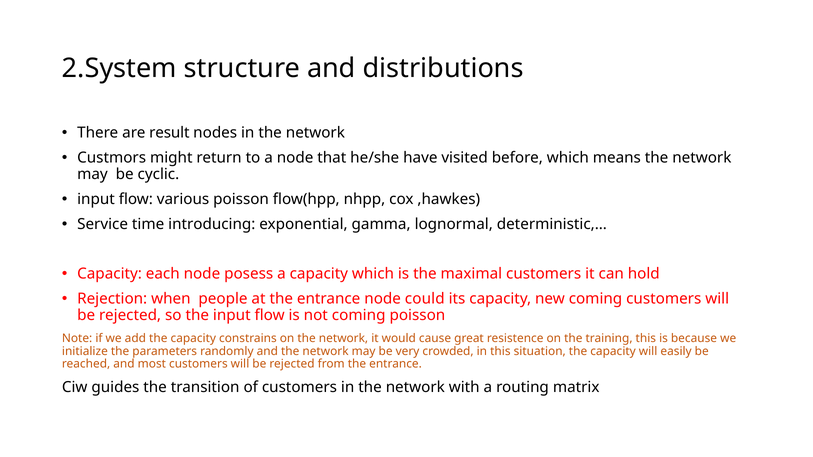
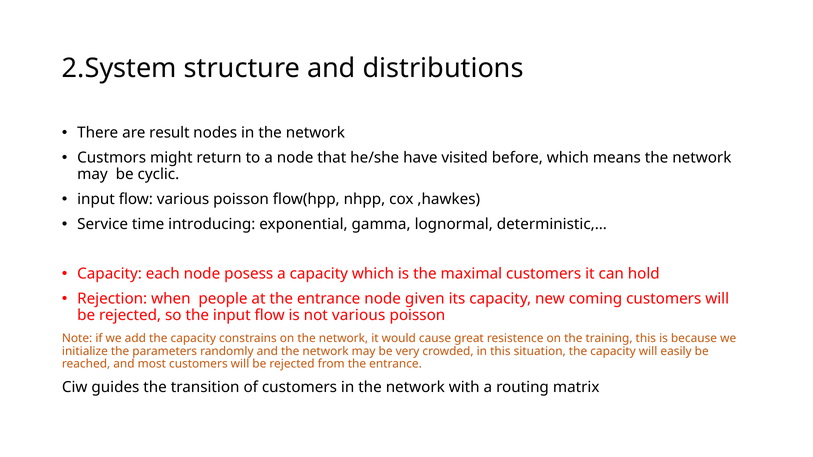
could: could -> given (425, 299)
not coming: coming -> various (359, 315)
